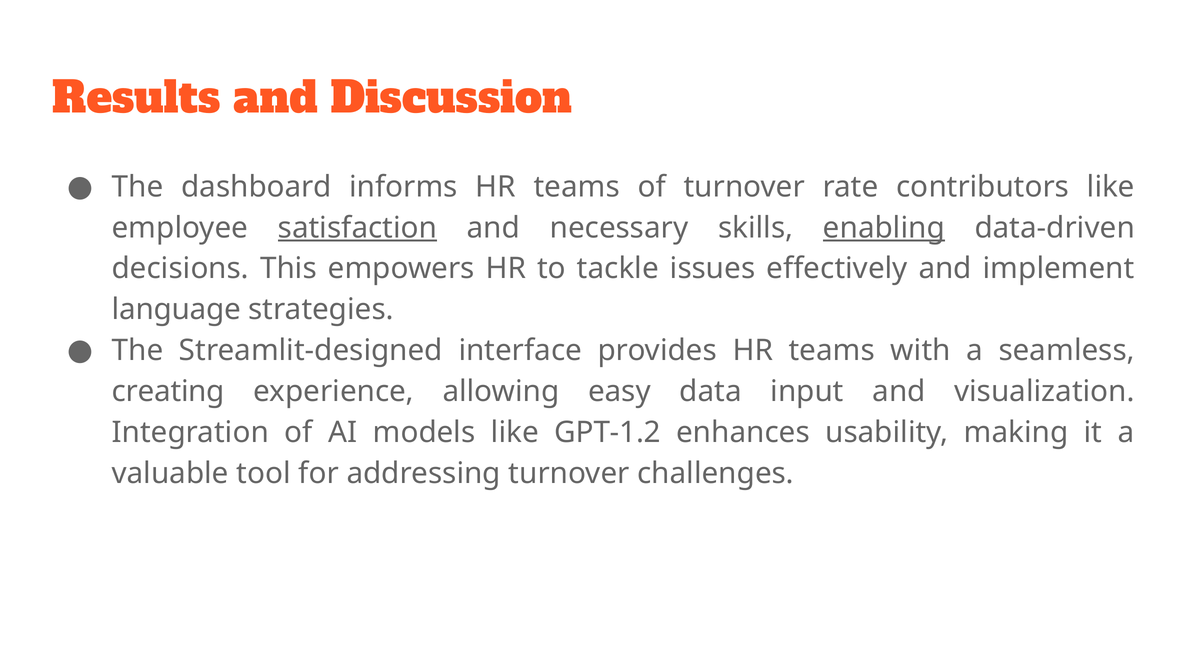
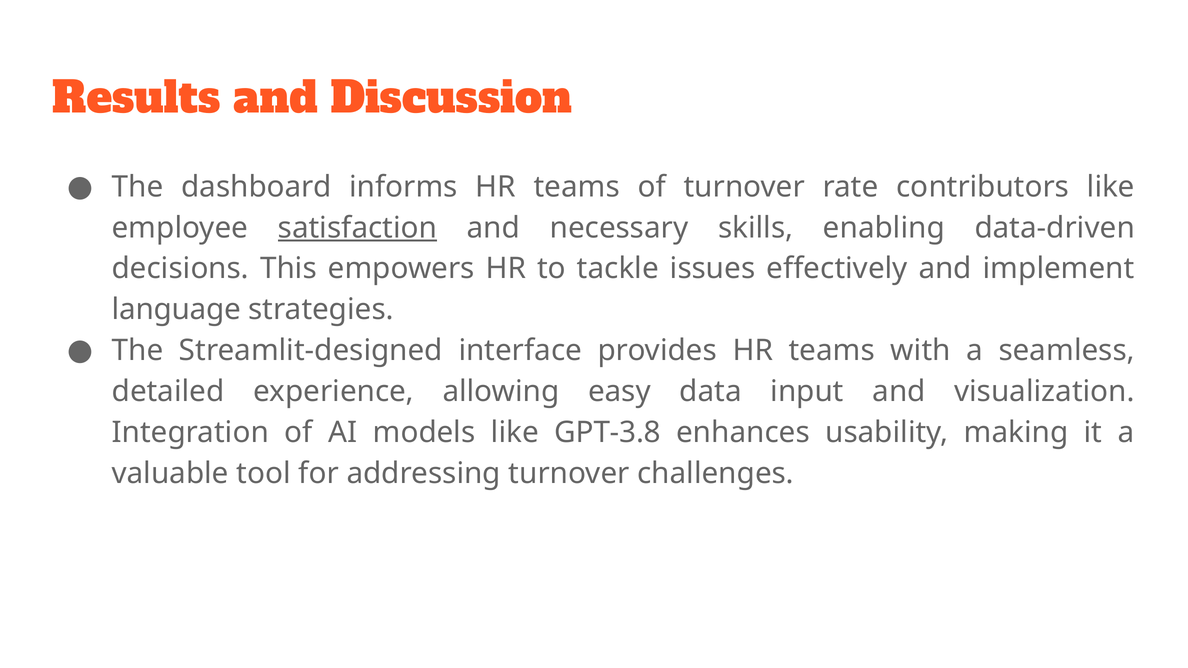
enabling underline: present -> none (884, 228)
creating: creating -> detailed (168, 392)
GPT-1.2: GPT-1.2 -> GPT-3.8 (608, 433)
